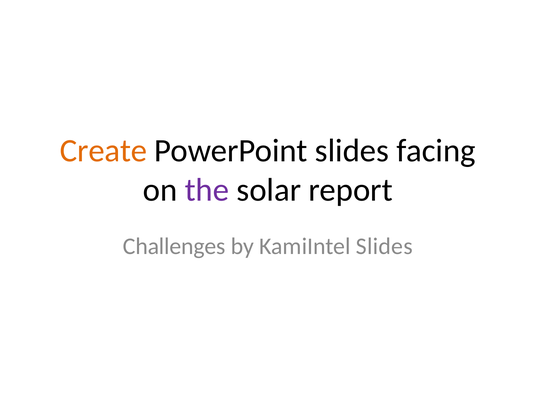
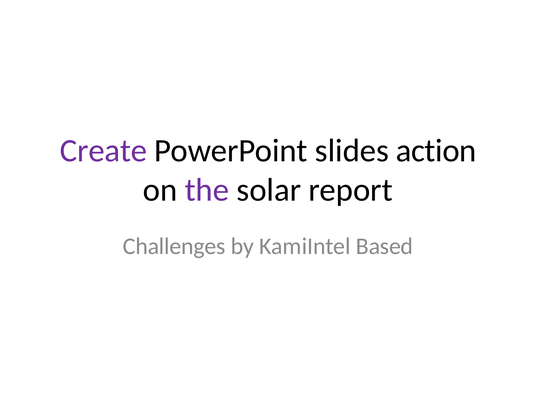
Create colour: orange -> purple (103, 151)
facing: facing -> action (436, 151)
KamiIntel Slides: Slides -> Based (385, 246)
